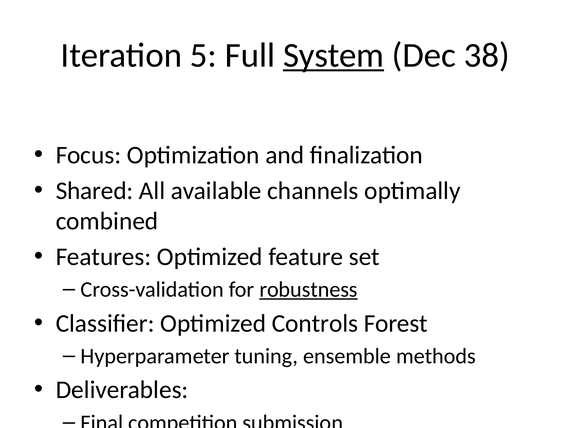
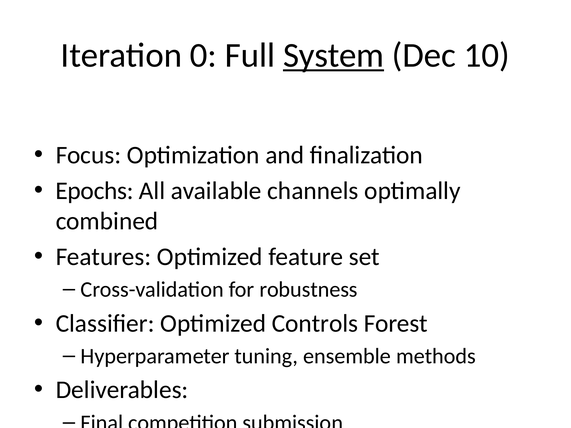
5: 5 -> 0 (203, 55)
38: 38 -> 10 (487, 55)
Shared: Shared -> Epochs (95, 191)
robustness underline: present -> none (308, 290)
